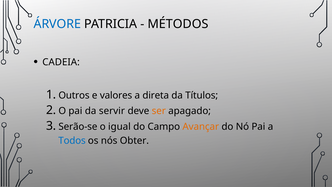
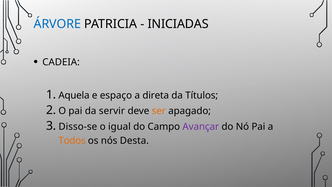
MÉTODOS: MÉTODOS -> INICIADAS (178, 24)
Outros: Outros -> Aquela (74, 95)
valores: valores -> espaço (116, 95)
Serão-se: Serão-se -> Disso-se (78, 127)
Avançar colour: orange -> purple (201, 127)
Todos colour: blue -> orange (72, 140)
Obter: Obter -> Desta (134, 140)
